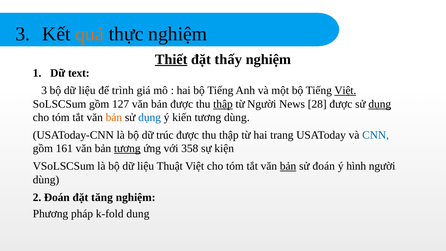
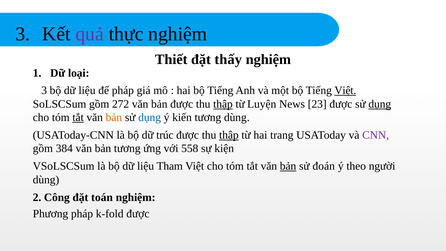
quả colour: orange -> purple (90, 34)
Thiết underline: present -> none (171, 59)
text: text -> loại (79, 73)
để trình: trình -> pháp (123, 90)
127: 127 -> 272 (121, 104)
từ Người: Người -> Luyện (262, 104)
28: 28 -> 23 (317, 104)
tắt underline: none -> present (78, 117)
thập underline: none -> present (229, 135)
CNN colour: blue -> purple (376, 135)
161: 161 -> 384 (64, 148)
tương underline: present -> none (127, 148)
358: 358 -> 558 (190, 148)
Thuật: Thuật -> Tham (170, 166)
hình: hình -> theo (356, 166)
2 Đoán: Đoán -> Công (57, 197)
tăng: tăng -> toán (102, 197)
k-fold dung: dung -> được (138, 214)
